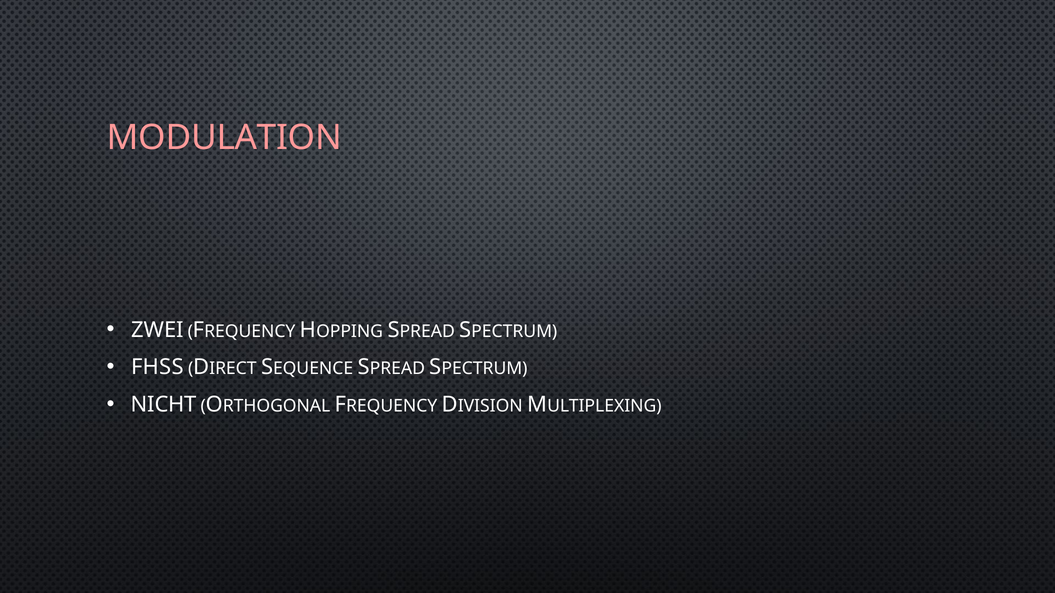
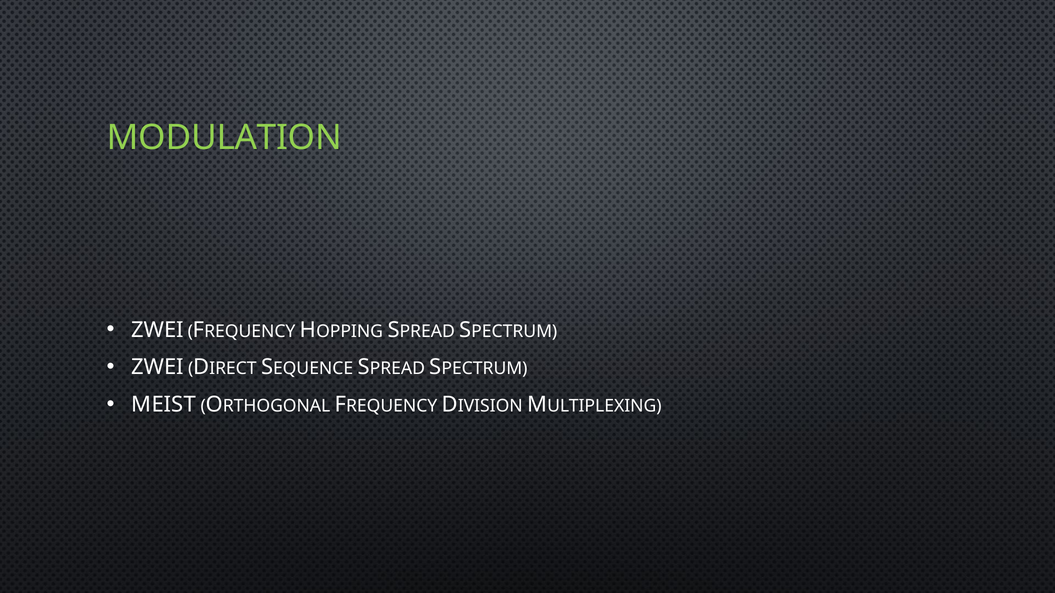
MODULATION colour: pink -> light green (224, 138)
FHSS: FHSS -> ZWEI (158, 367)
NICHT: NICHT -> MEIST (164, 405)
